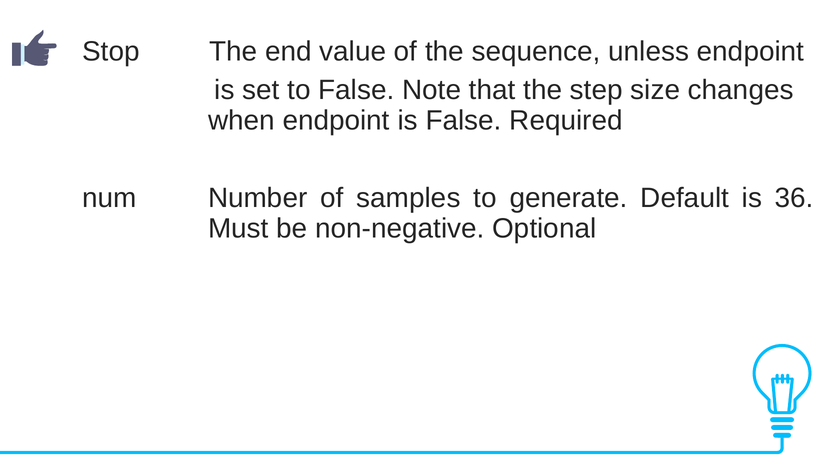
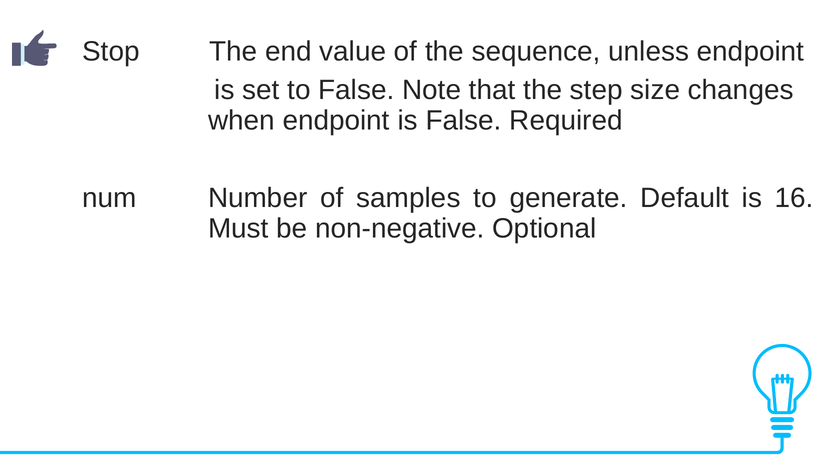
36: 36 -> 16 (794, 198)
